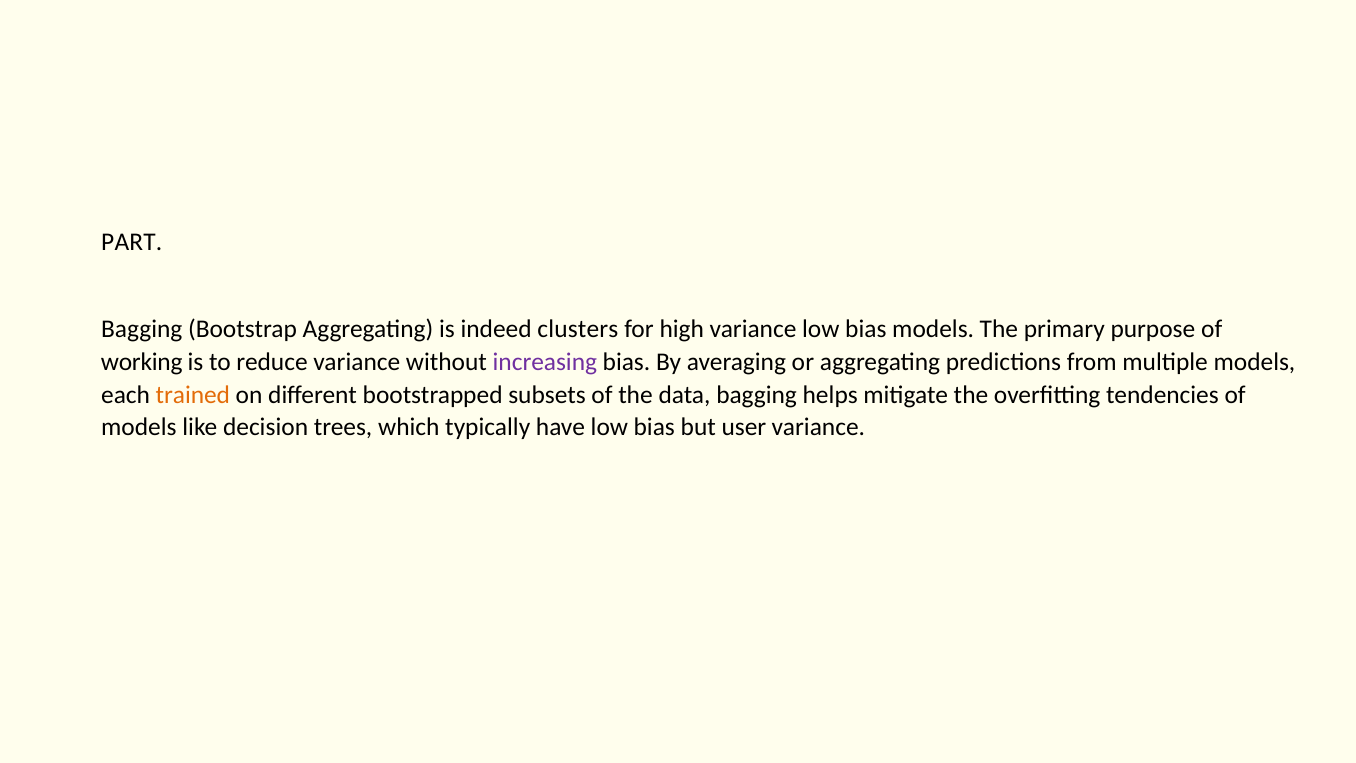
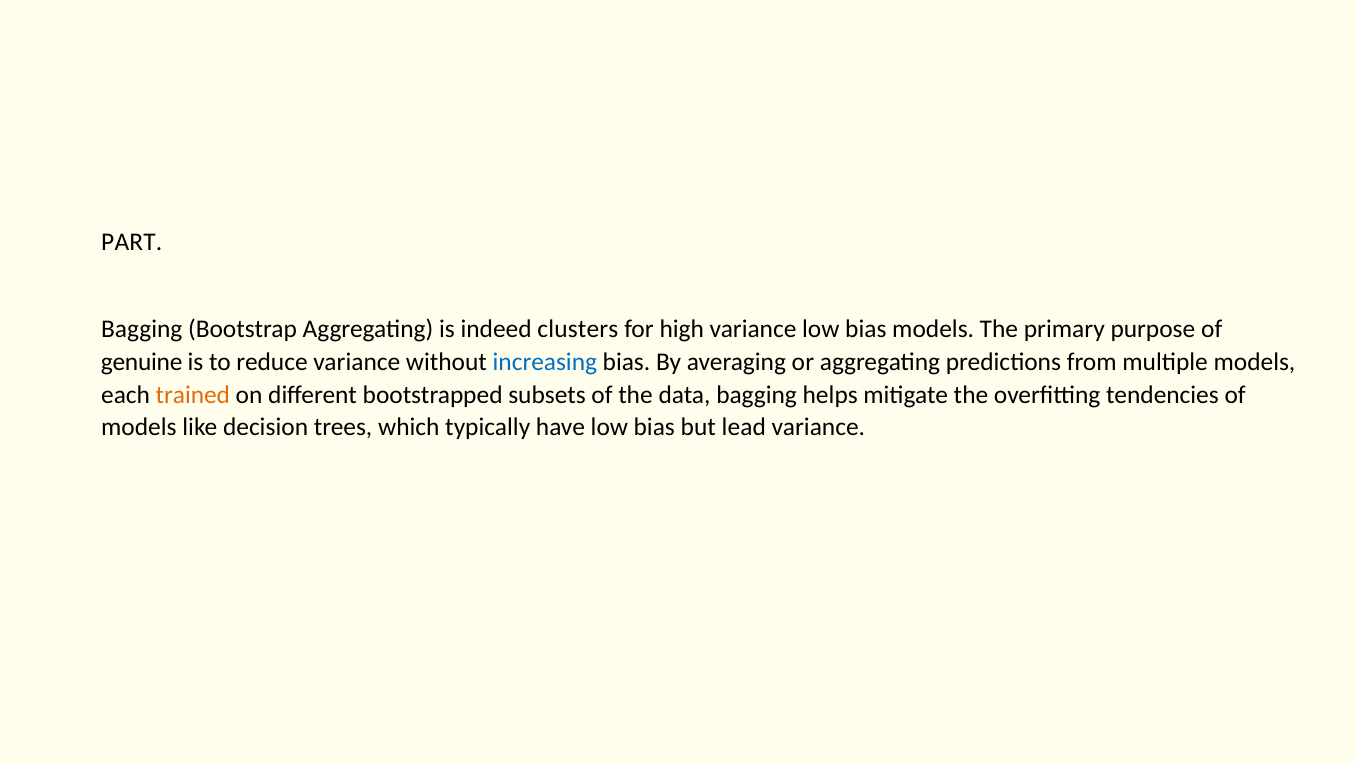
working: working -> genuine (142, 362)
increasing colour: purple -> blue (545, 362)
user: user -> lead (744, 427)
